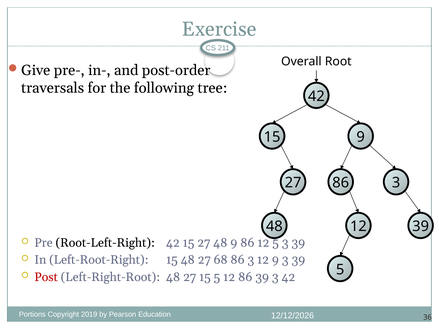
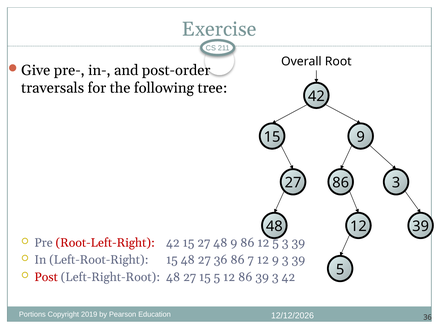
Root-Left-Right colour: black -> red (105, 243)
27 68: 68 -> 36 (221, 260)
86 3: 3 -> 7 (251, 260)
